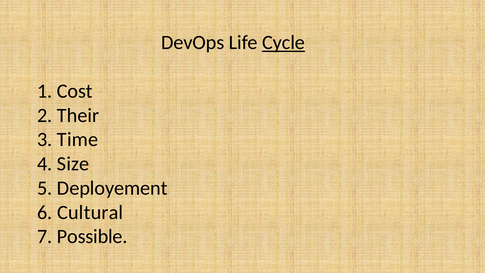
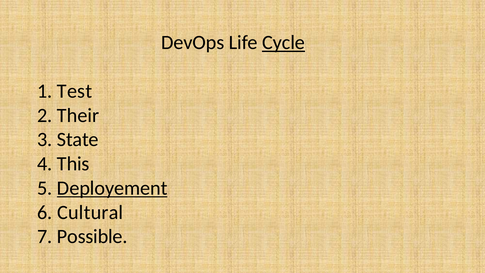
Cost: Cost -> Test (75, 91)
Time: Time -> State (78, 140)
Size: Size -> This (73, 164)
Deployement underline: none -> present (112, 188)
